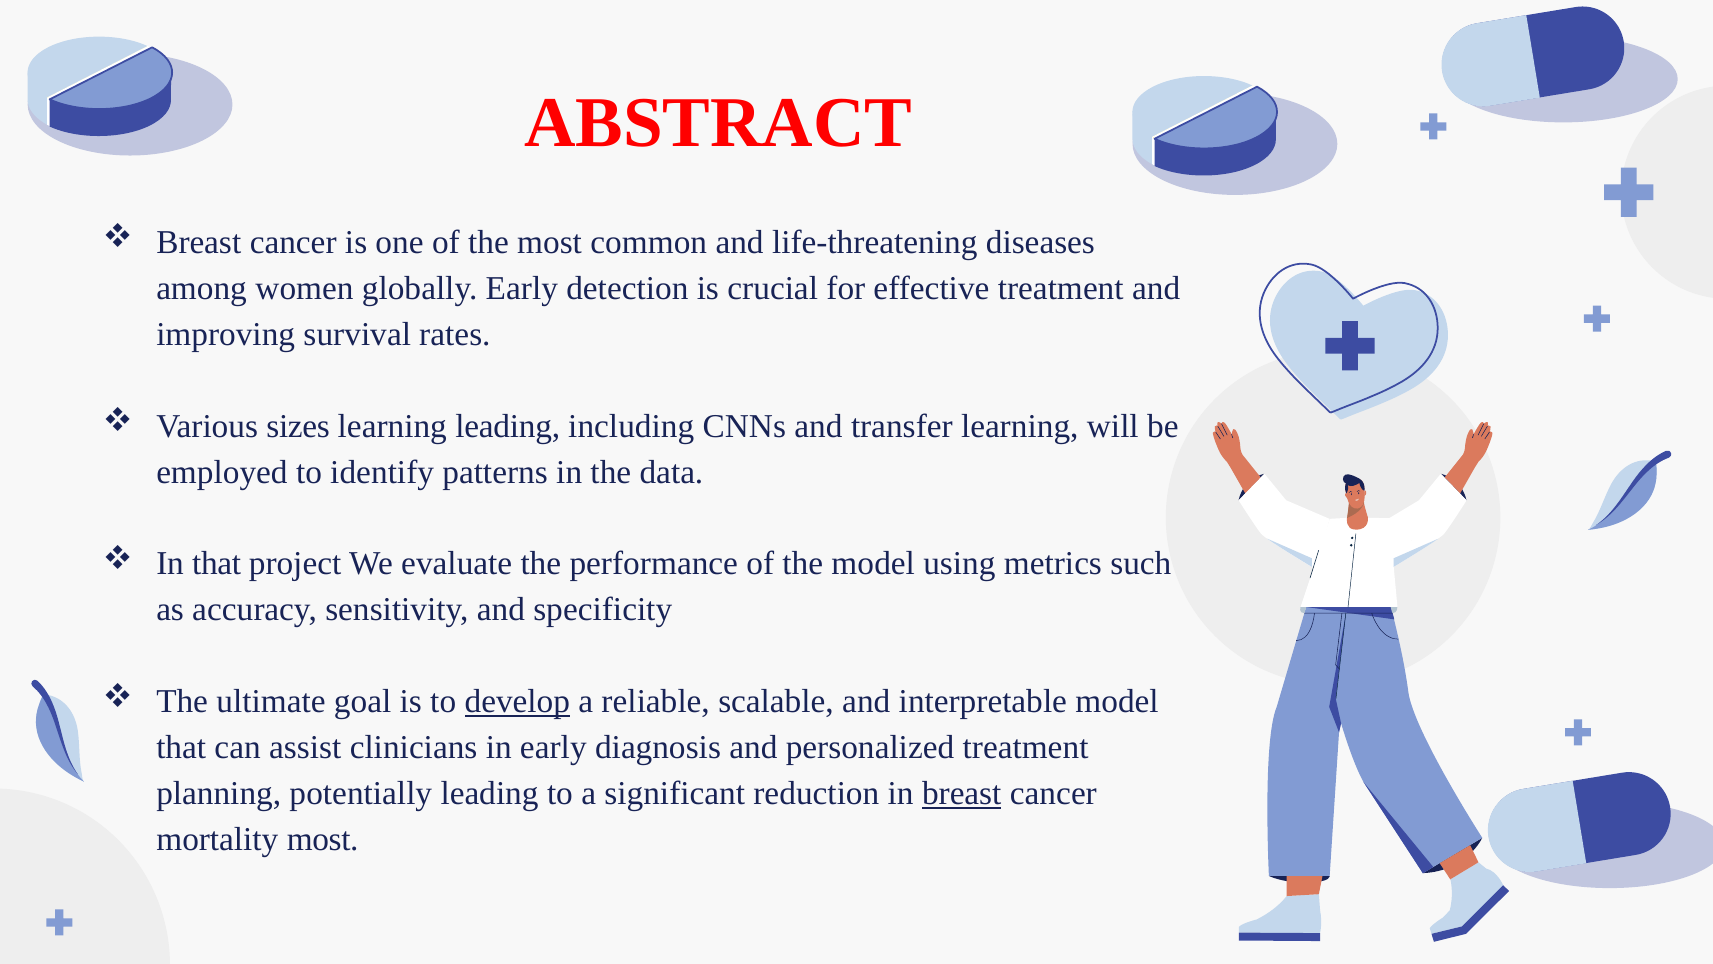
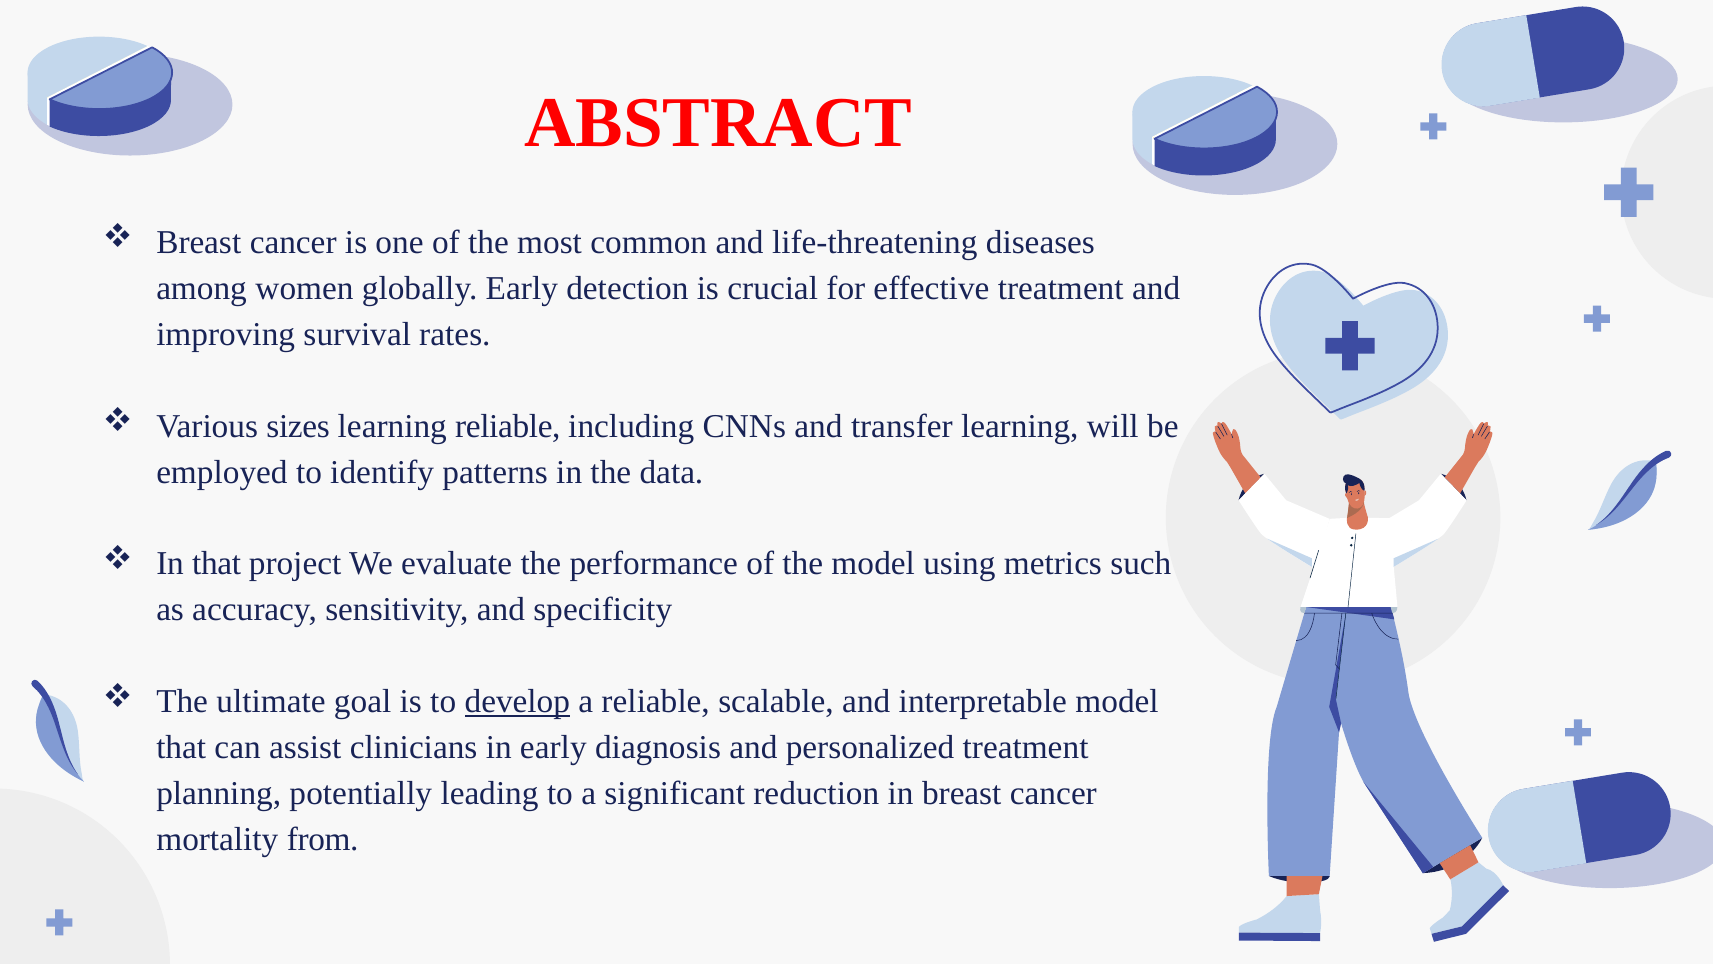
learning leading: leading -> reliable (508, 426)
breast underline: present -> none (962, 793)
mortality most: most -> from (323, 839)
